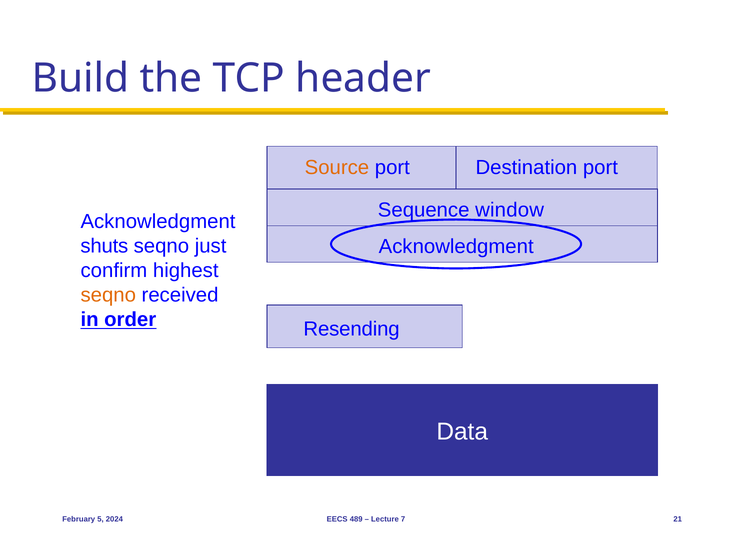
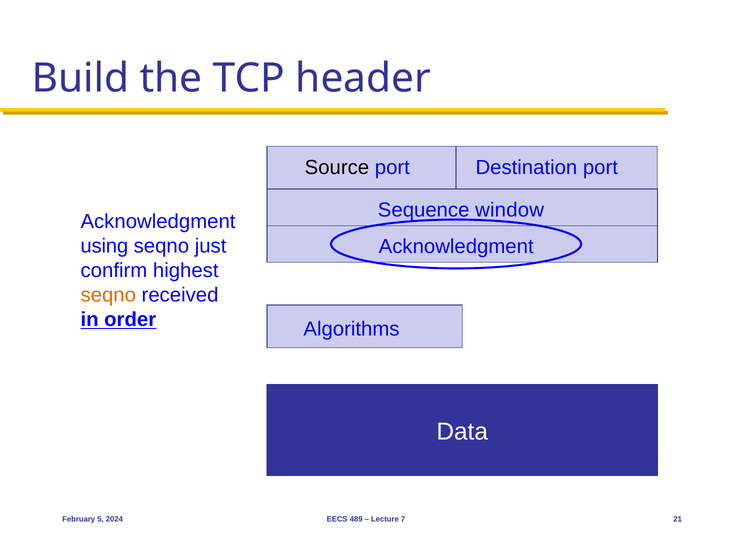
Source colour: orange -> black (337, 167)
shuts: shuts -> using (104, 246)
Resending: Resending -> Algorithms (351, 329)
